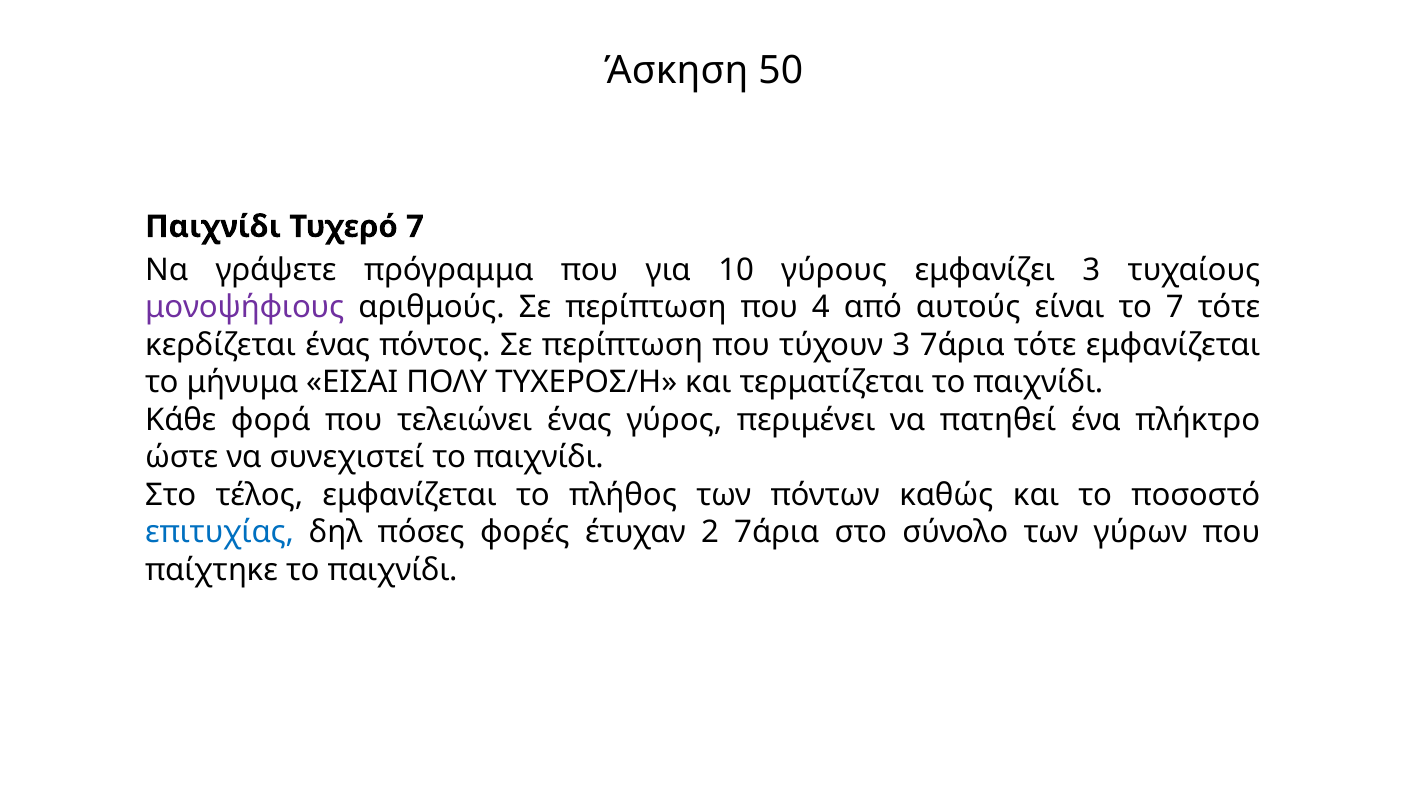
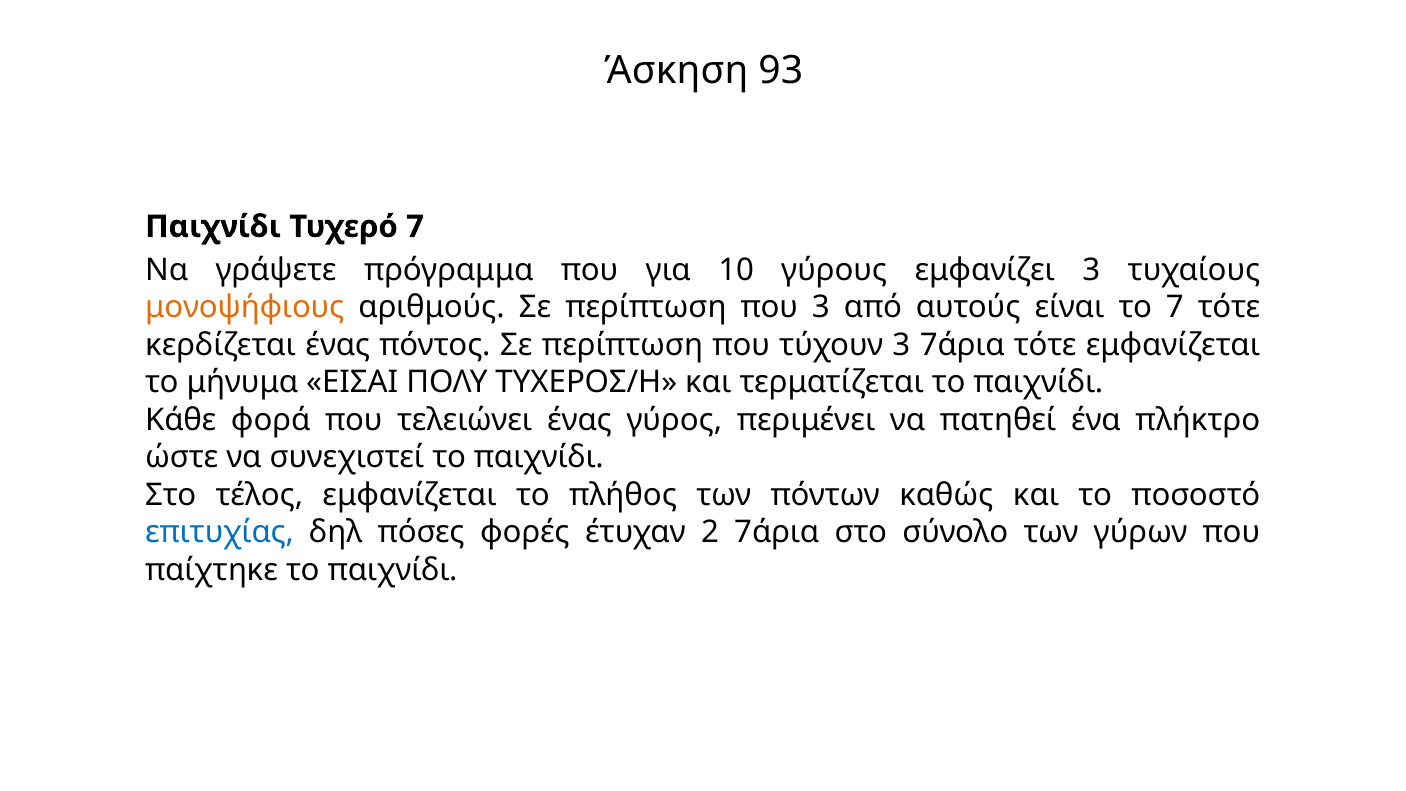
50: 50 -> 93 (781, 71)
μονοψήφιους colour: purple -> orange (245, 307)
που 4: 4 -> 3 (821, 307)
